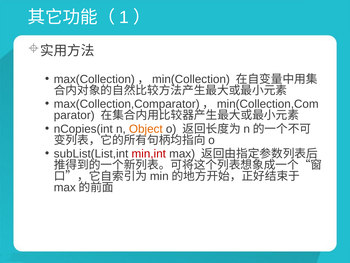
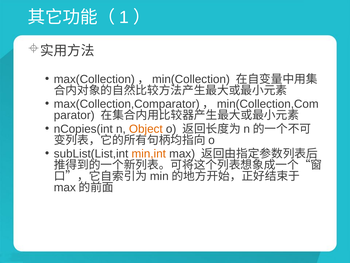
min,int colour: red -> orange (149, 154)
